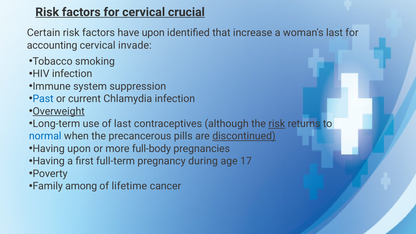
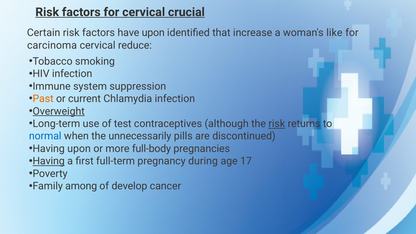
woman's last: last -> like (334, 33)
accounting: accounting -> carcinoma (52, 45)
invade: invade -> reduce (135, 45)
Past colour: blue -> orange (43, 99)
of last: last -> test (123, 124)
precancerous: precancerous -> unnecessarily (140, 136)
discontinued underline: present -> none (244, 136)
Having underline: none -> present (49, 161)
lifetime: lifetime -> develop (129, 186)
